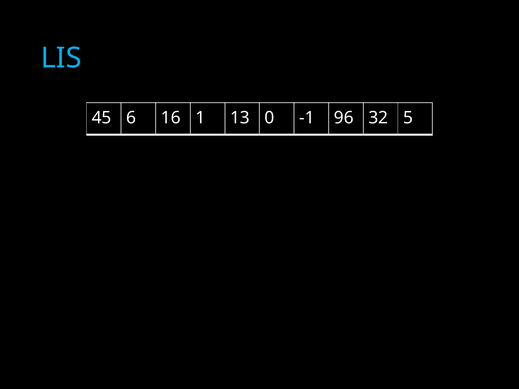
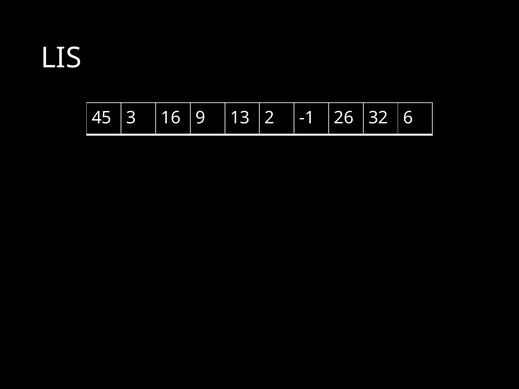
LIS colour: light blue -> white (61, 58)
6: 6 -> 3 (131, 118)
1: 1 -> 9 (200, 118)
0: 0 -> 2 (270, 118)
96: 96 -> 26 (344, 118)
5: 5 -> 6 (408, 118)
